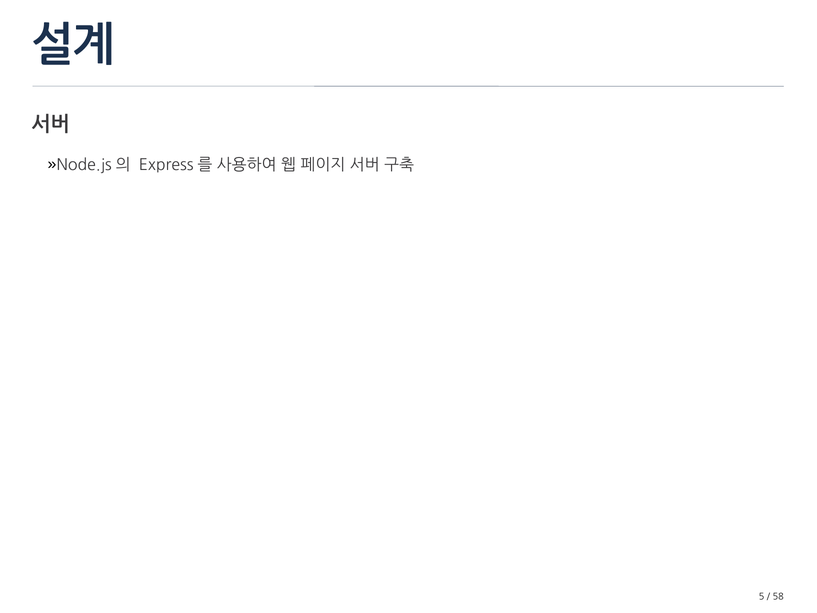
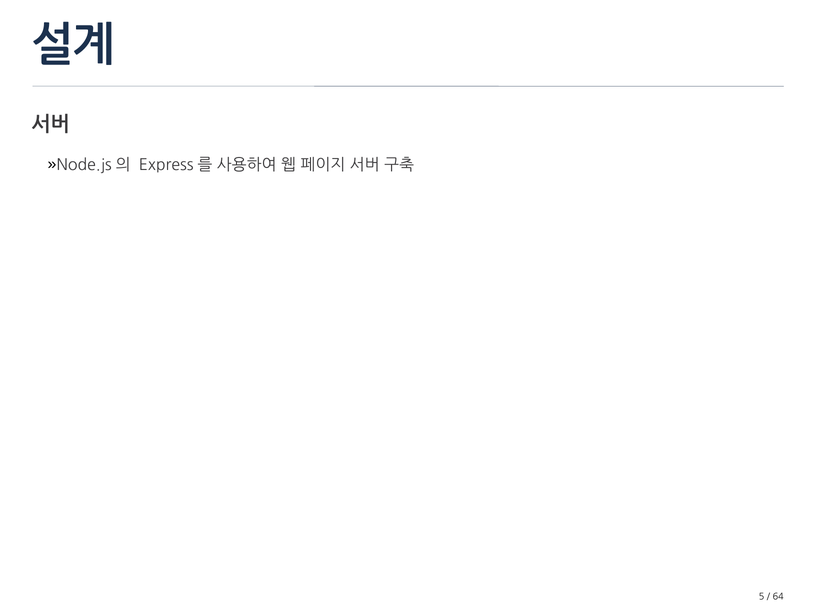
58: 58 -> 64 (778, 596)
